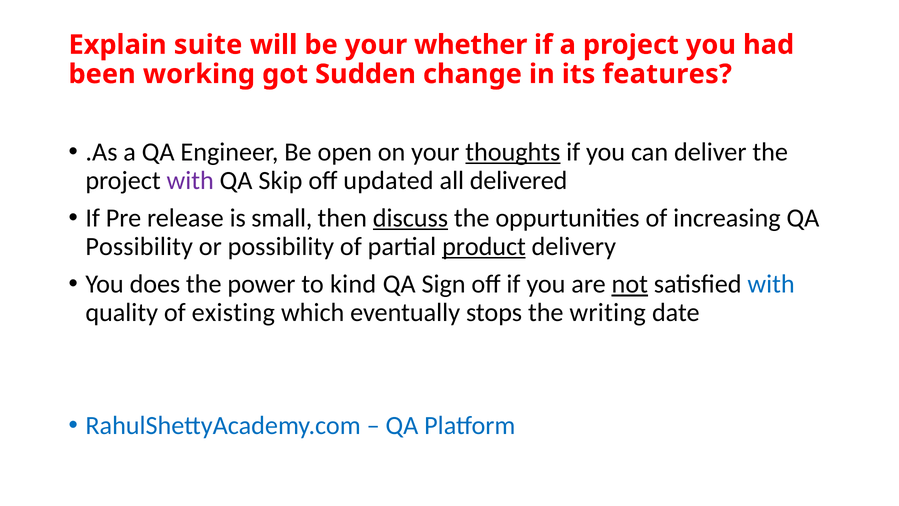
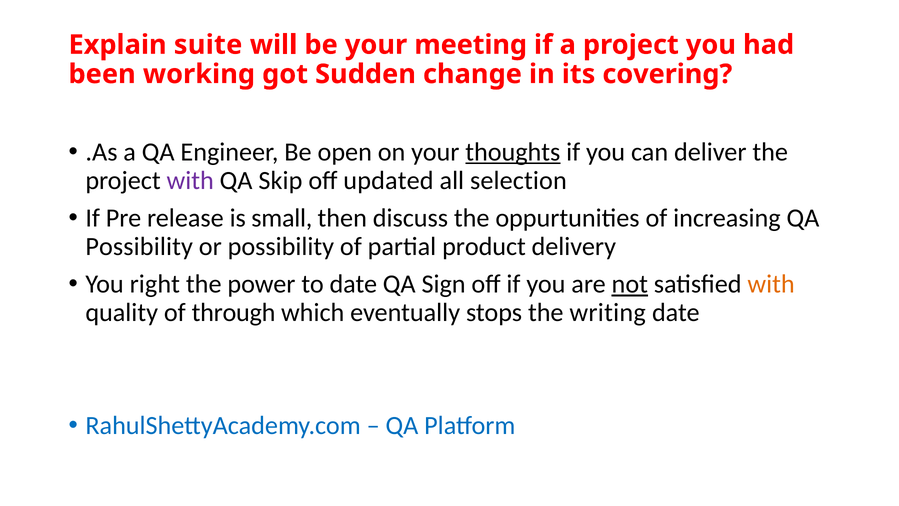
whether: whether -> meeting (471, 45)
features: features -> covering (667, 74)
delivered: delivered -> selection (518, 180)
discuss underline: present -> none (410, 218)
product underline: present -> none (484, 246)
does: does -> right (155, 284)
to kind: kind -> date (353, 284)
with colour: blue -> orange (771, 284)
existing: existing -> through (234, 312)
